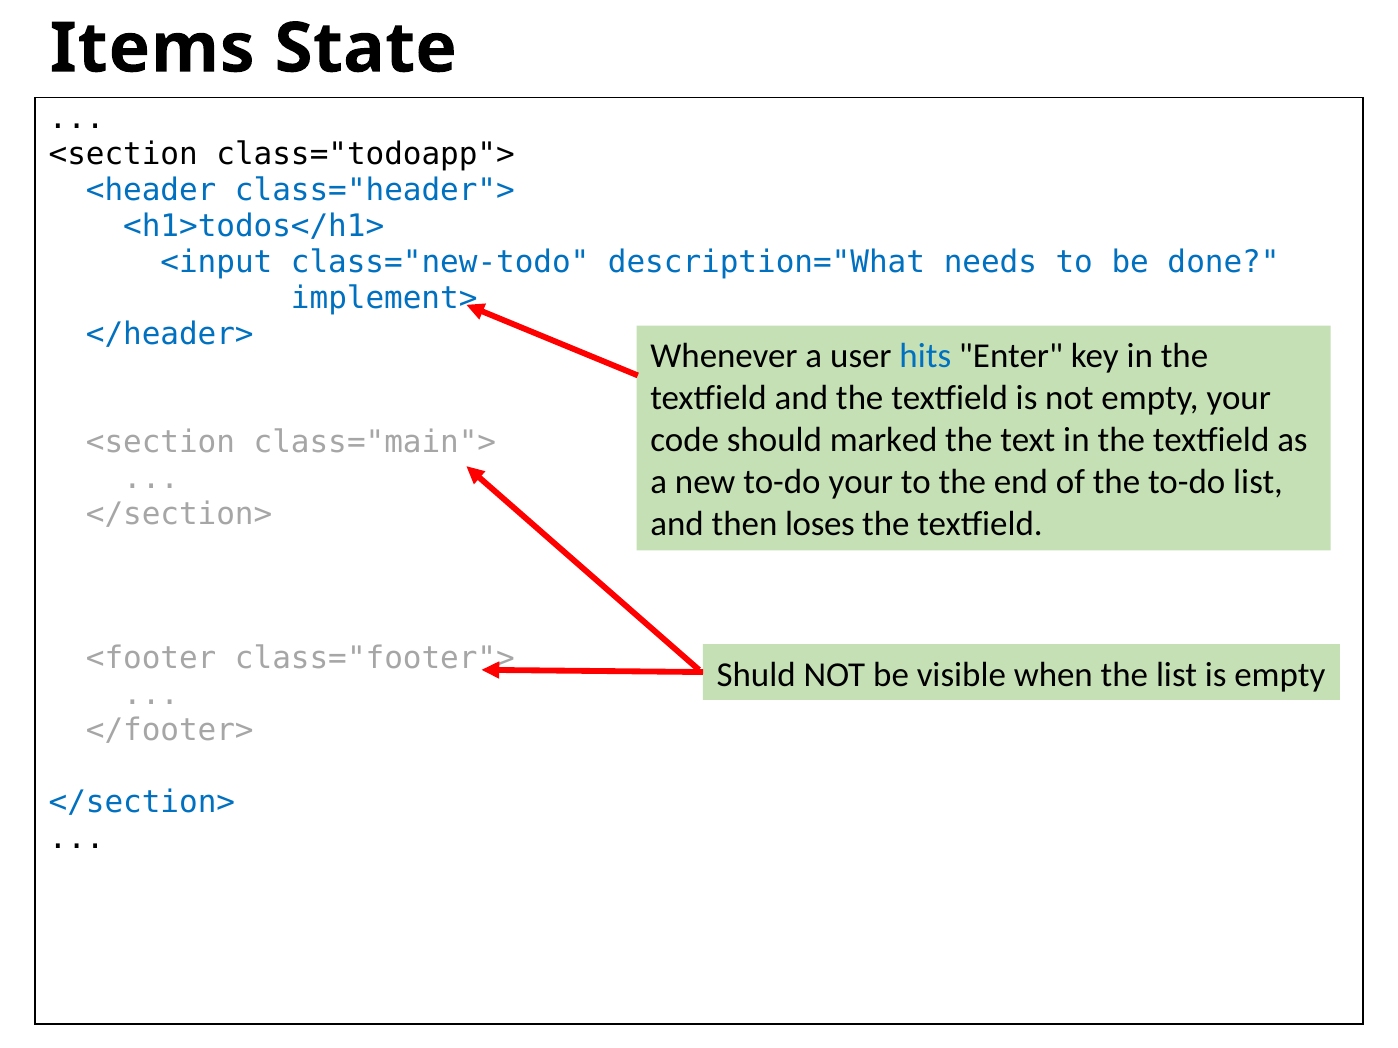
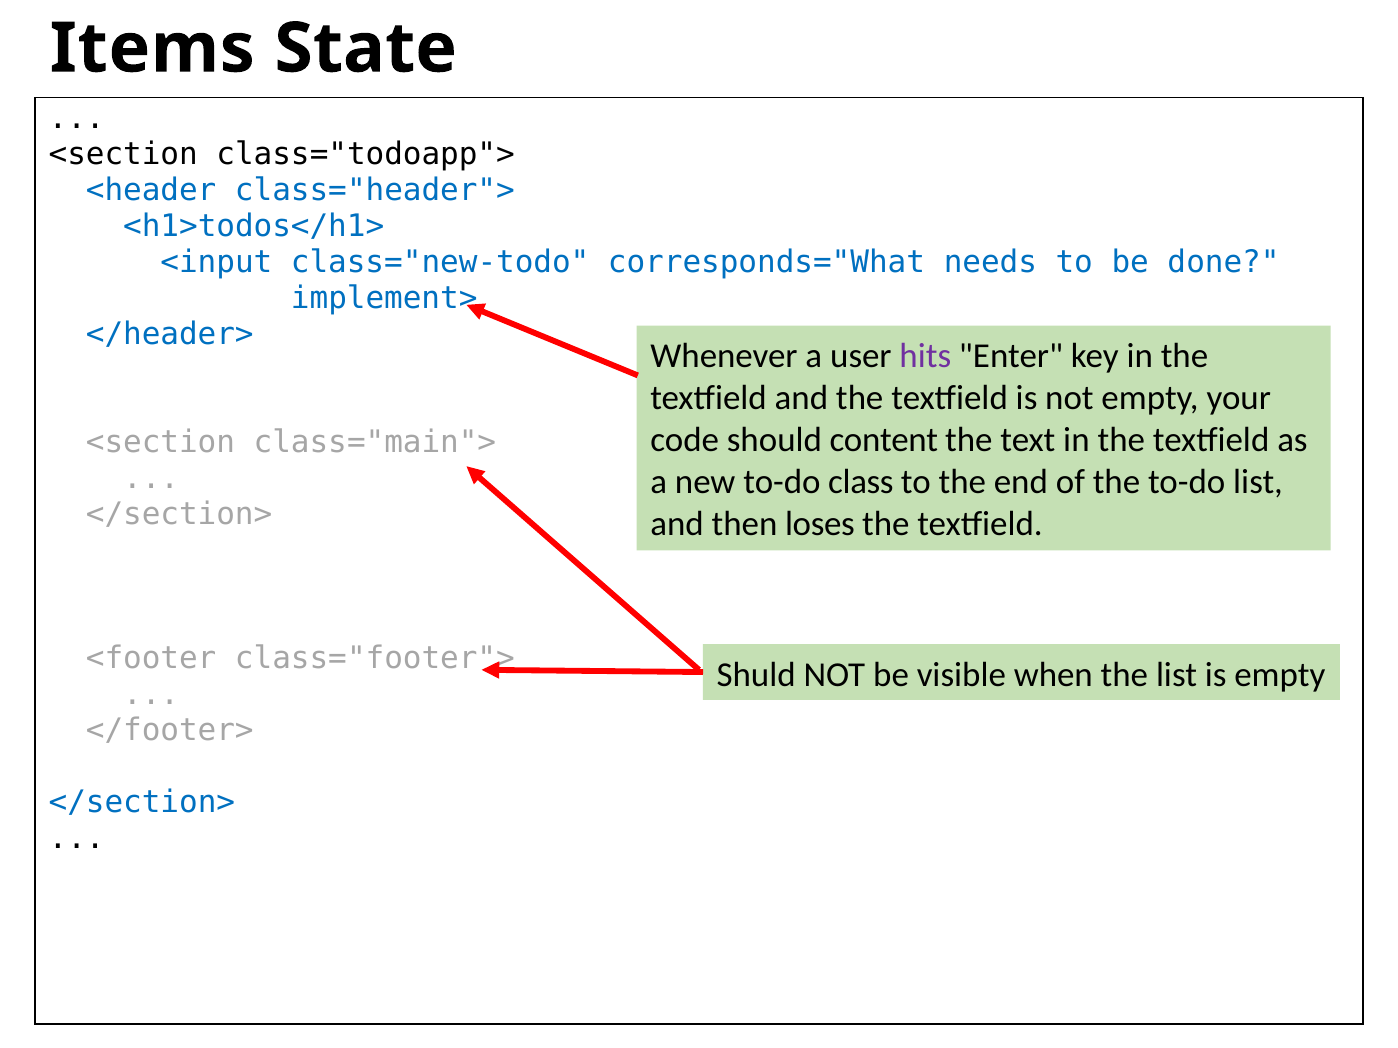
description="What: description="What -> corresponds="What (766, 262)
hits colour: blue -> purple (925, 356)
marked: marked -> content (884, 440)
to-do your: your -> class (861, 482)
